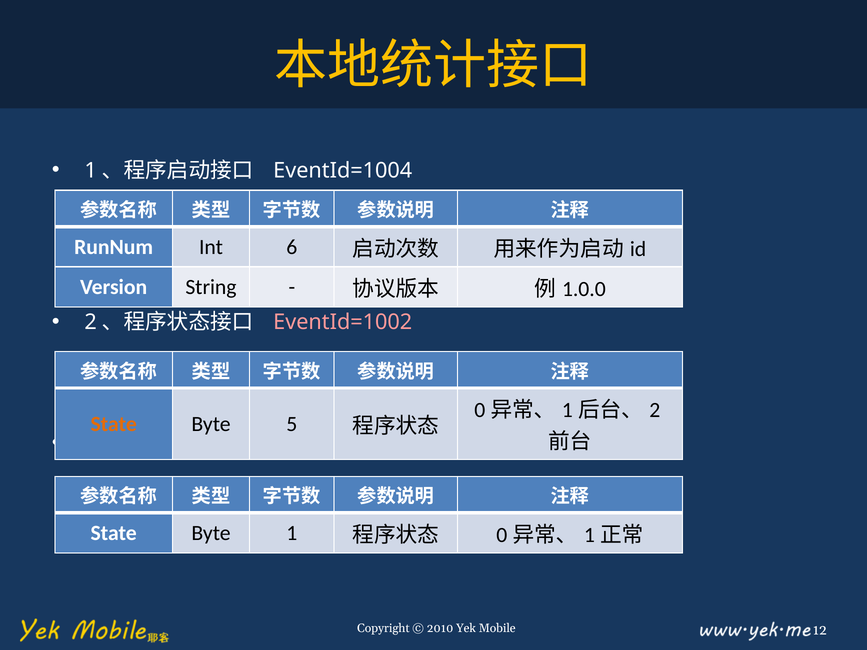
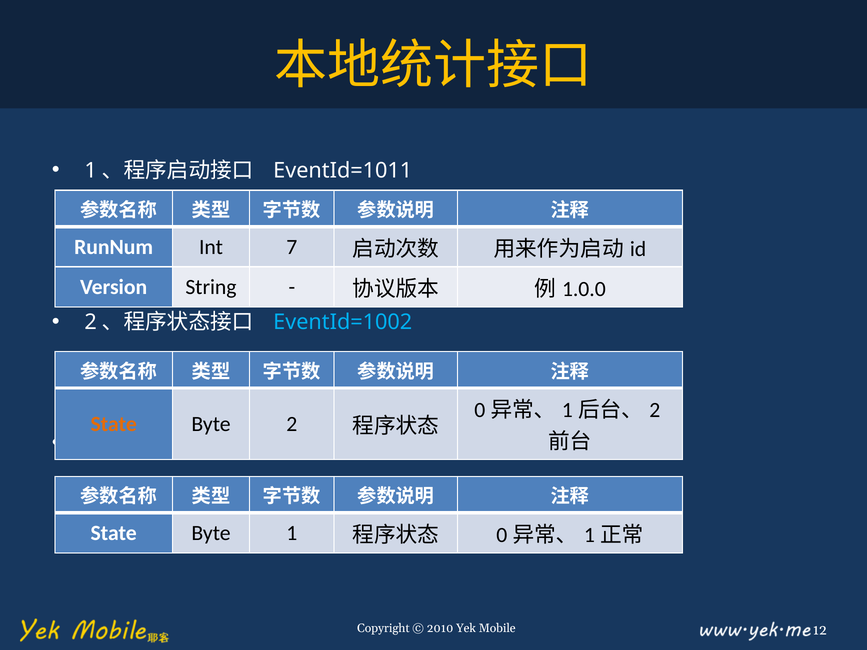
EventId=1004: EventId=1004 -> EventId=1011 (343, 171)
6: 6 -> 7 (292, 247)
EventId=1002 colour: pink -> light blue (343, 322)
Byte 5: 5 -> 2 (292, 424)
